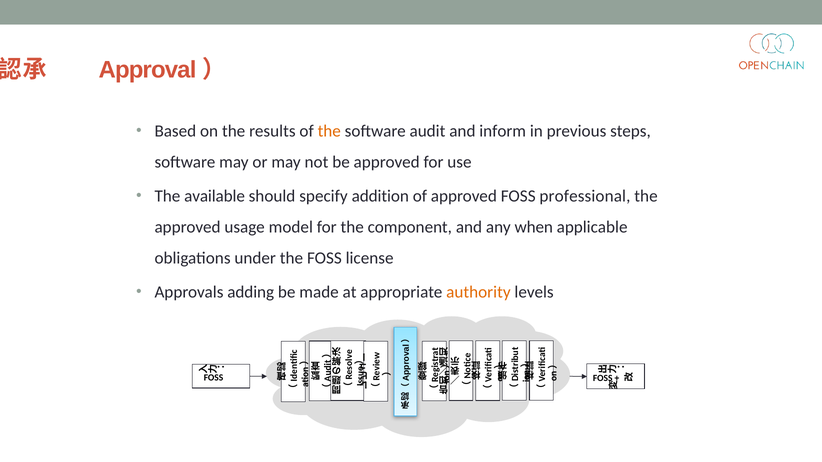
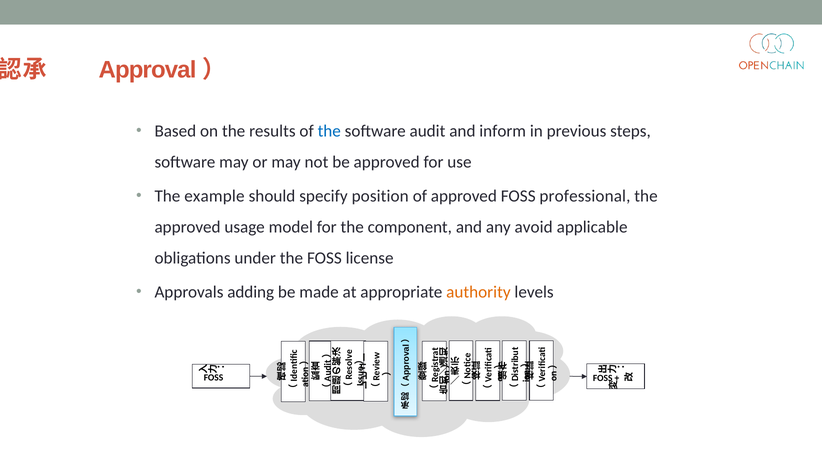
the colour: orange -> blue (329, 131)
available: available -> example (214, 196)
addition: addition -> position (380, 196)
when: when -> avoid (534, 227)
